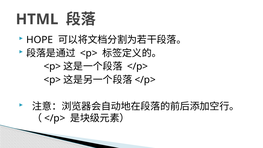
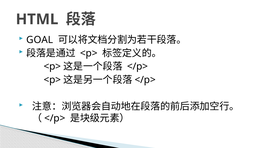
HOPE: HOPE -> GOAL (40, 40)
